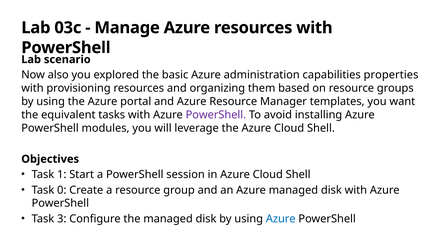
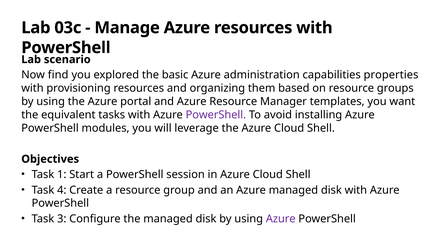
also: also -> find (58, 75)
0: 0 -> 4 (62, 190)
Azure colour: blue -> purple (281, 218)
